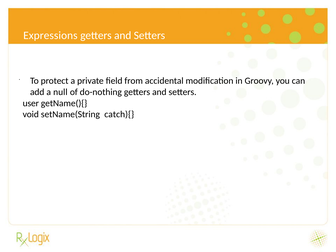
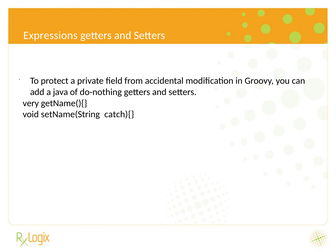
null: null -> java (60, 92)
user: user -> very (31, 103)
